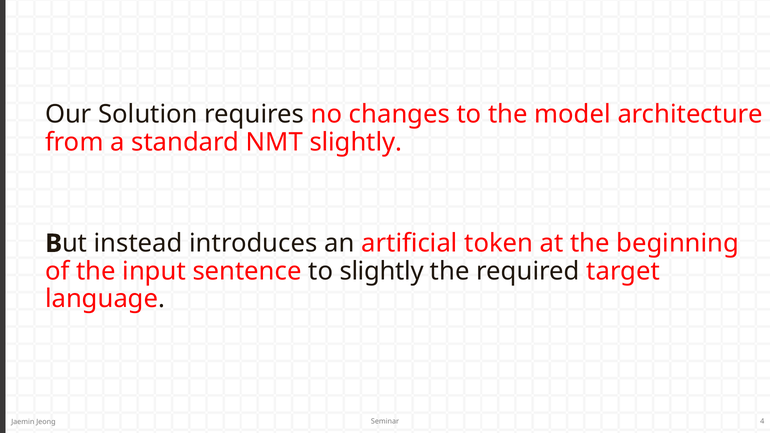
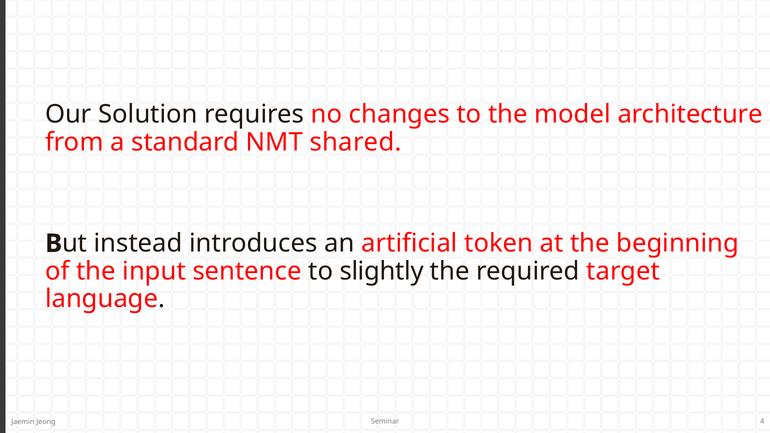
NMT slightly: slightly -> shared (356, 142)
